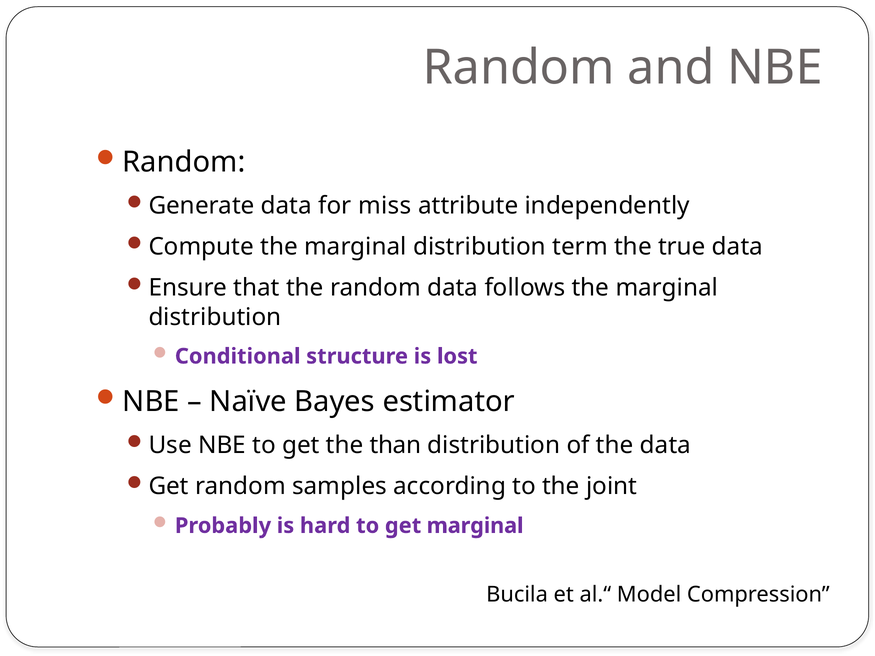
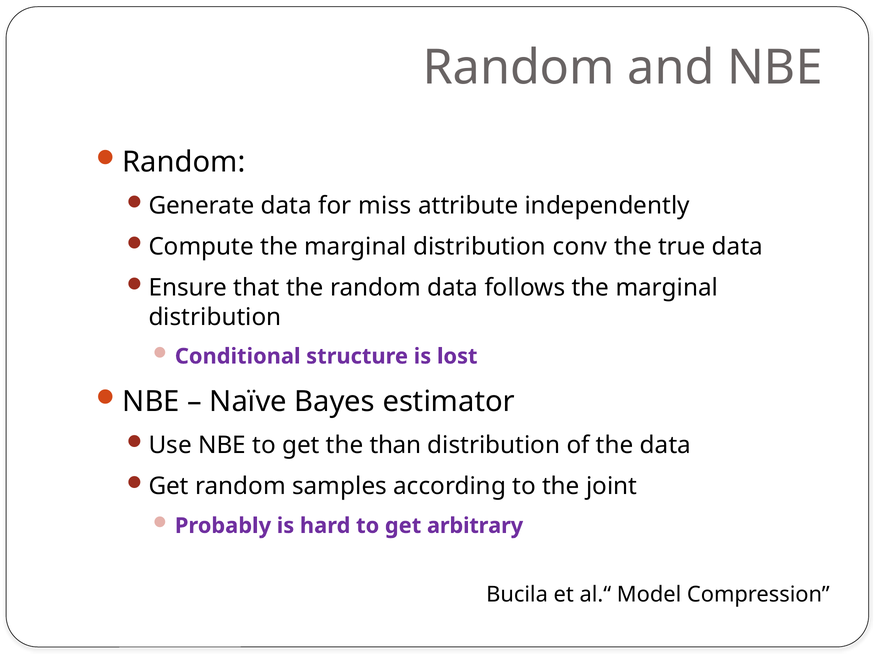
term: term -> conv (580, 247)
get marginal: marginal -> arbitrary (475, 526)
